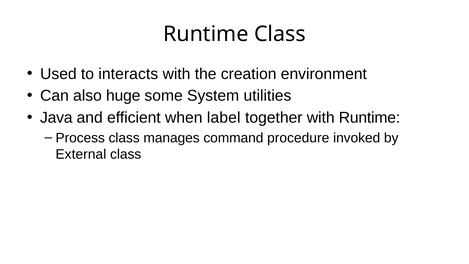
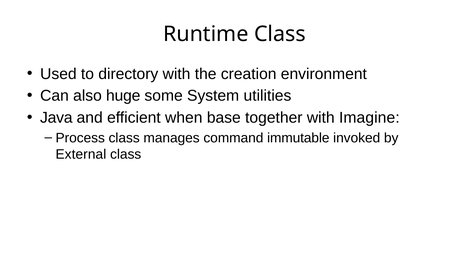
interacts: interacts -> directory (128, 74)
label: label -> base (224, 118)
with Runtime: Runtime -> Imagine (369, 118)
procedure: procedure -> immutable (298, 138)
